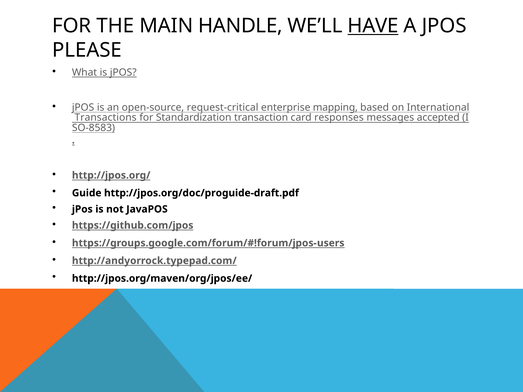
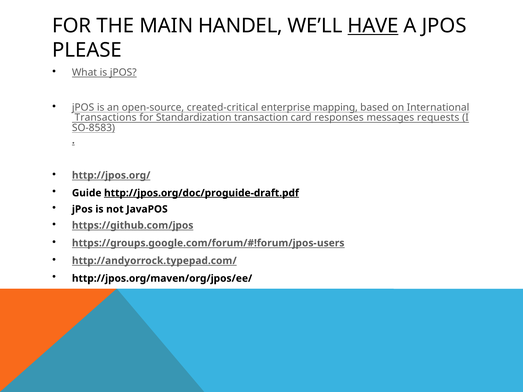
HANDLE: HANDLE -> HANDEL (240, 26)
request-critical: request-critical -> created-critical (223, 107)
accepted: accepted -> requests (438, 118)
http://jpos.org/doc/proguide-draft.pdf underline: none -> present (201, 193)
